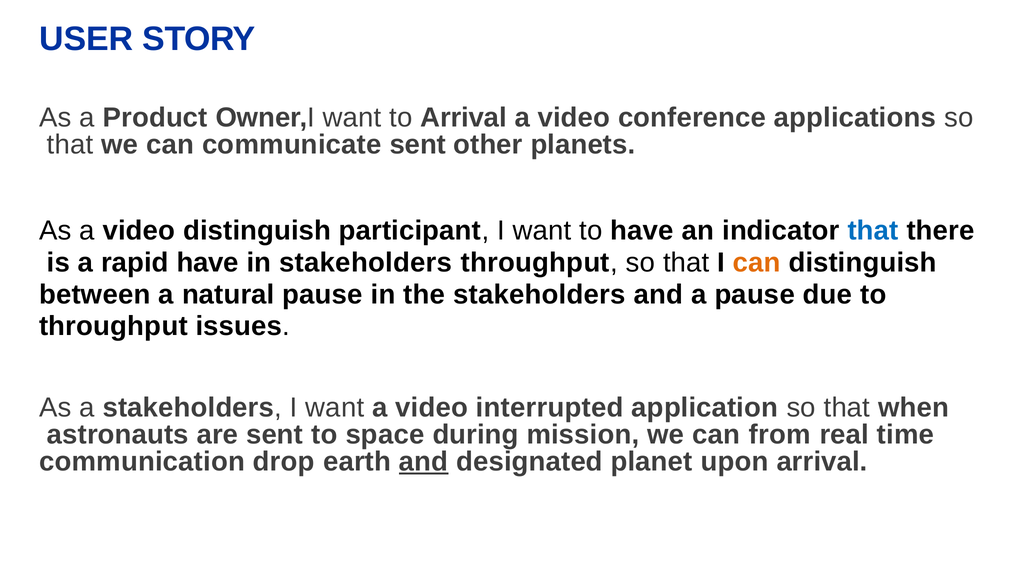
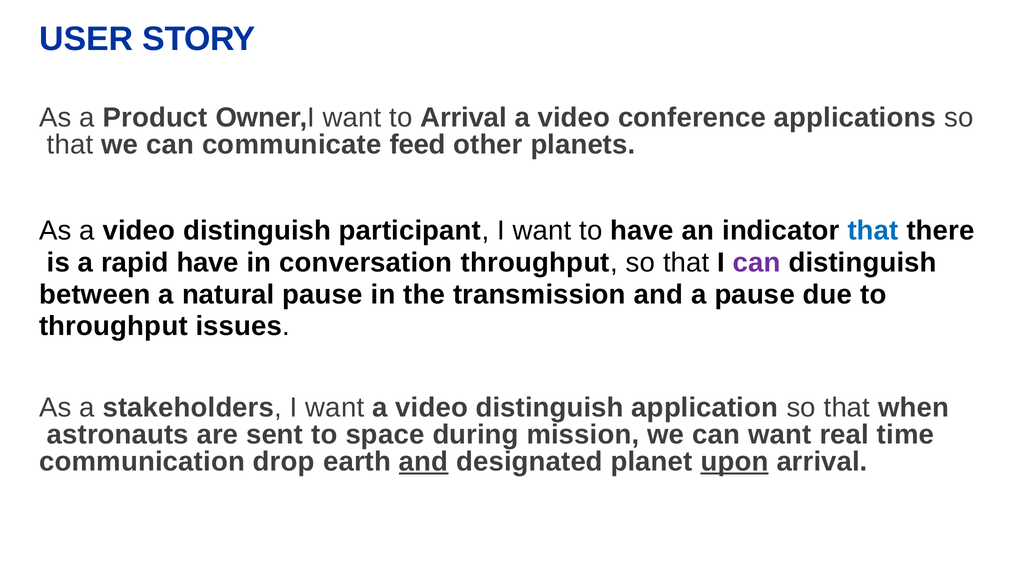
communicate sent: sent -> feed (418, 144)
in stakeholders: stakeholders -> conversation (366, 262)
can colour: orange -> purple (757, 262)
the stakeholders: stakeholders -> transmission (539, 294)
want a video interrupted: interrupted -> distinguish (550, 408)
can from: from -> want (780, 434)
upon underline: none -> present (735, 461)
